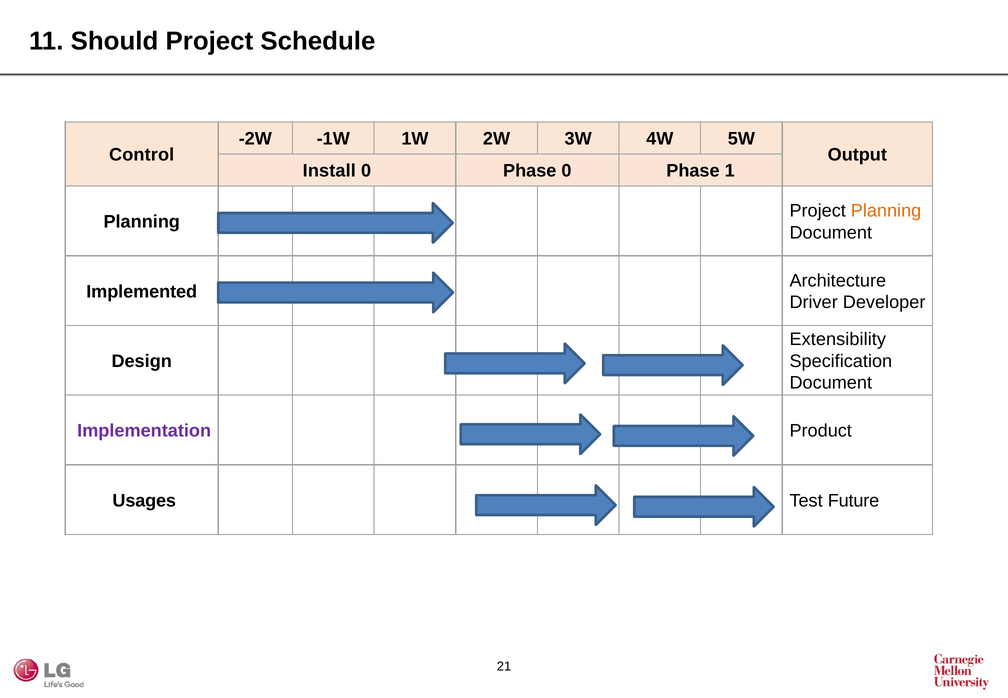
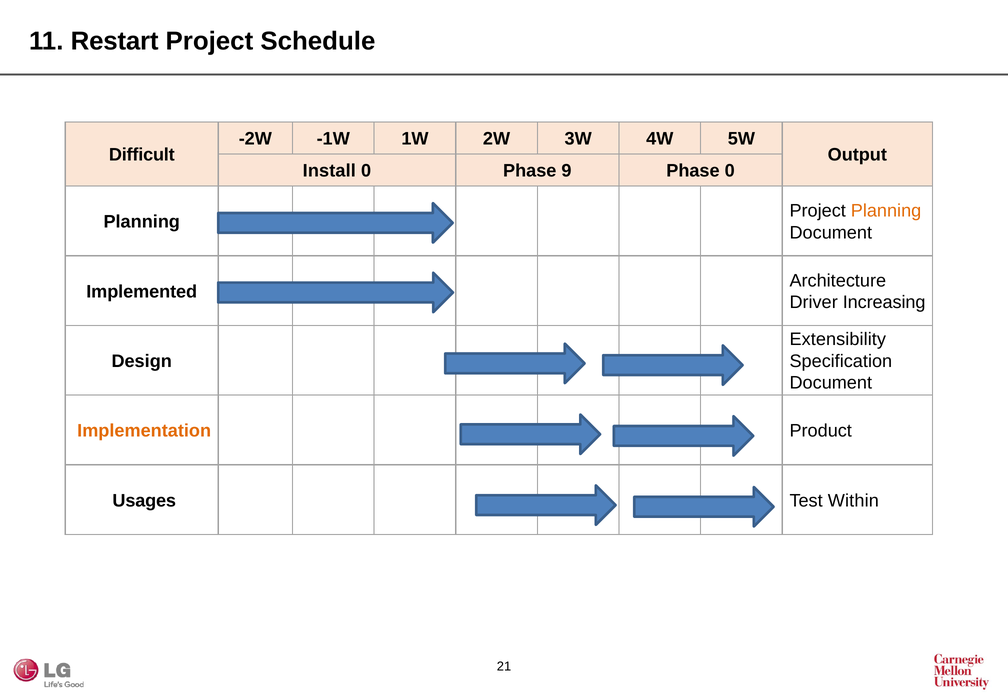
Should: Should -> Restart (115, 41)
Control: Control -> Difficult (142, 155)
Phase 0: 0 -> 9 (567, 171)
Phase 1: 1 -> 0 (730, 171)
Developer: Developer -> Increasing (884, 302)
Implementation colour: purple -> orange (144, 431)
Future: Future -> Within (853, 501)
